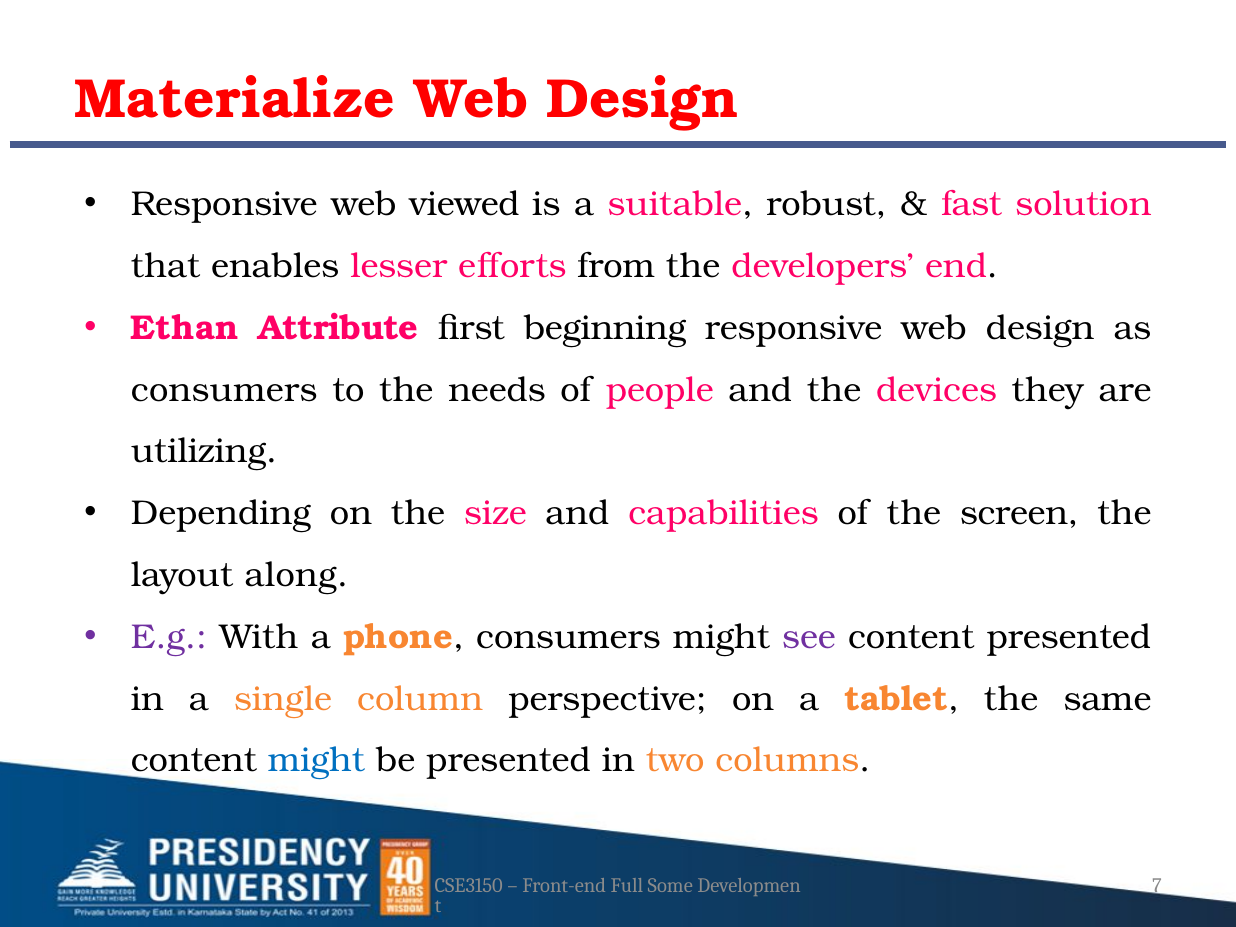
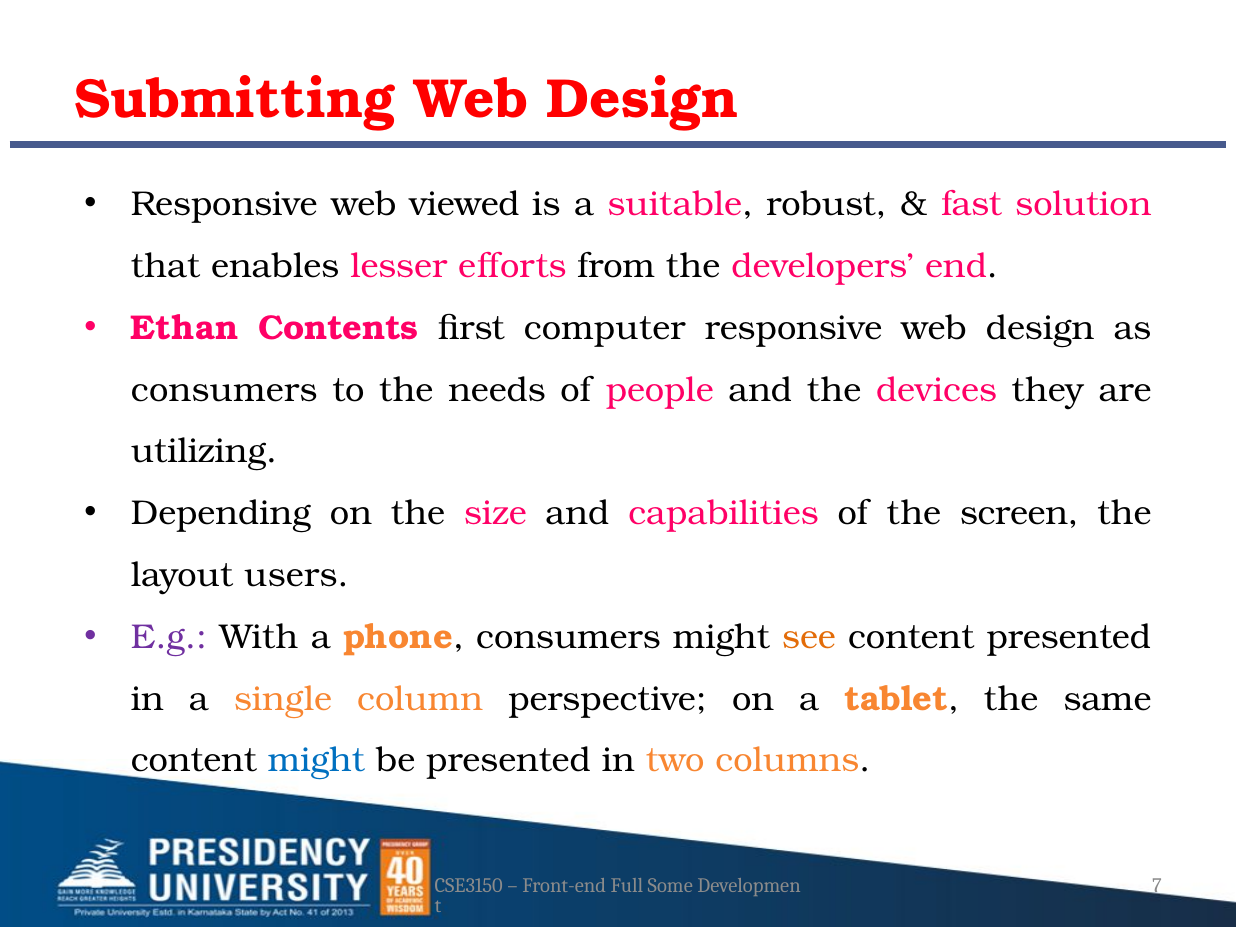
Materialize: Materialize -> Submitting (235, 99)
Attribute: Attribute -> Contents (338, 328)
beginning: beginning -> computer (605, 328)
along: along -> users (296, 575)
see colour: purple -> orange (809, 637)
